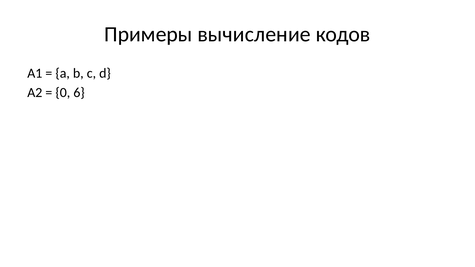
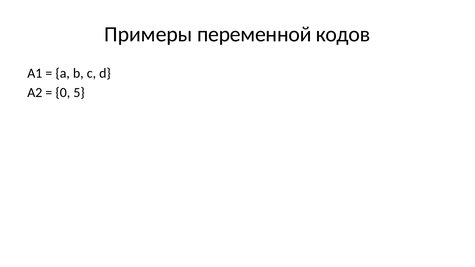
вычисление: вычисление -> переменной (254, 34)
6: 6 -> 5 (79, 93)
